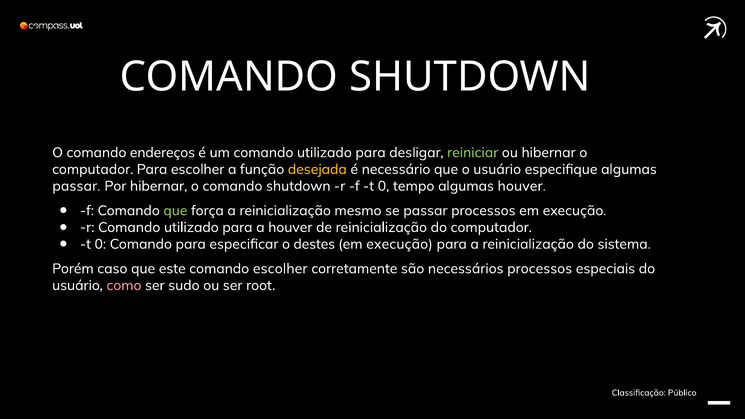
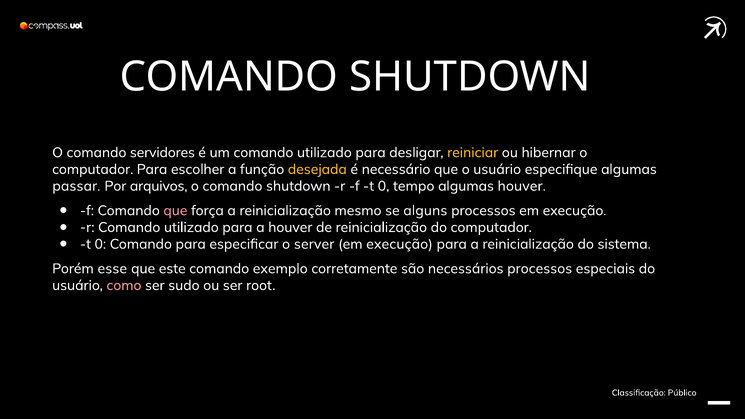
endereços: endereços -> servidores (162, 153)
reiniciar colour: light green -> yellow (473, 153)
Por hibernar: hibernar -> arquivos (159, 186)
que colour: light green -> pink (175, 211)
se passar: passar -> alguns (425, 211)
destes: destes -> server (314, 244)
caso: caso -> esse (112, 269)
comando escolher: escolher -> exemplo (280, 269)
